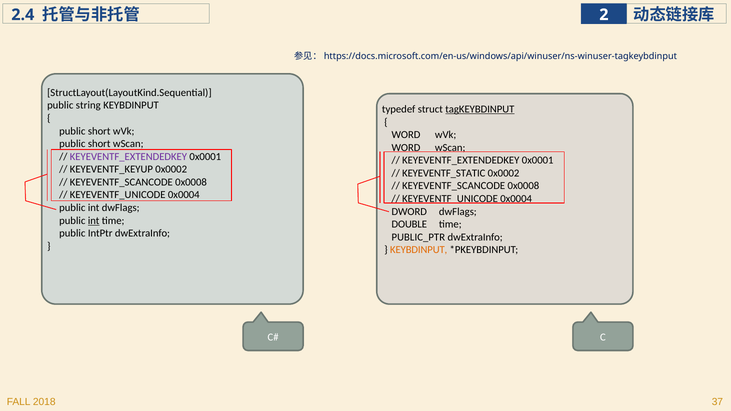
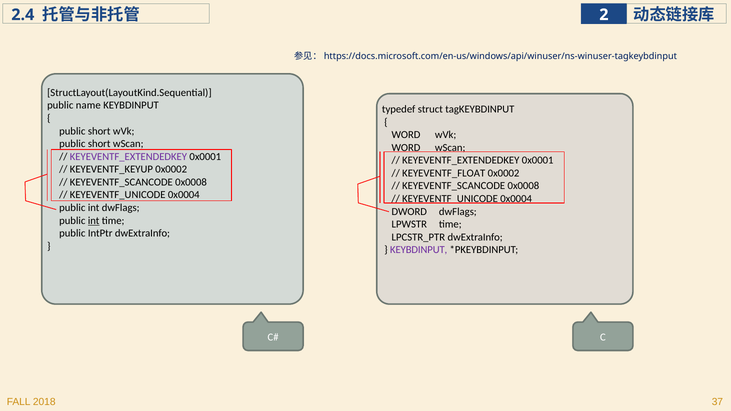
string: string -> name (88, 105)
tagKEYBDINPUT underline: present -> none (480, 109)
KEYEVENTF_STATIC: KEYEVENTF_STATIC -> KEYEVENTF_FLOAT (444, 173)
DOUBLE: DOUBLE -> LPWSTR (409, 224)
PUBLIC_PTR: PUBLIC_PTR -> LPCSTR_PTR (418, 237)
KEYBDINPUT colour: orange -> purple (419, 250)
